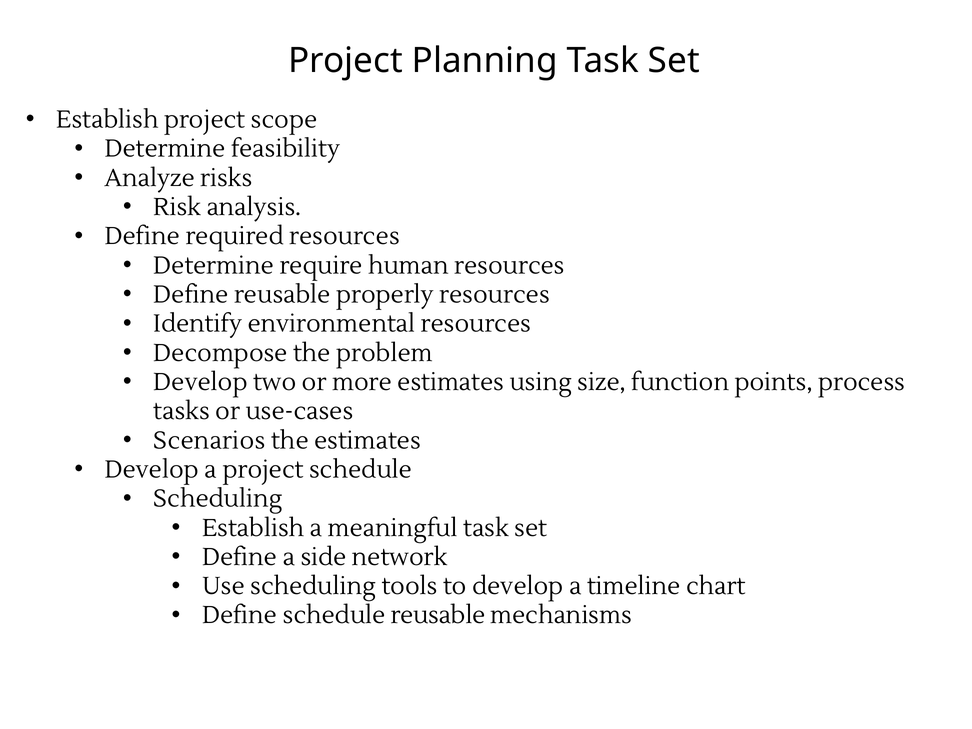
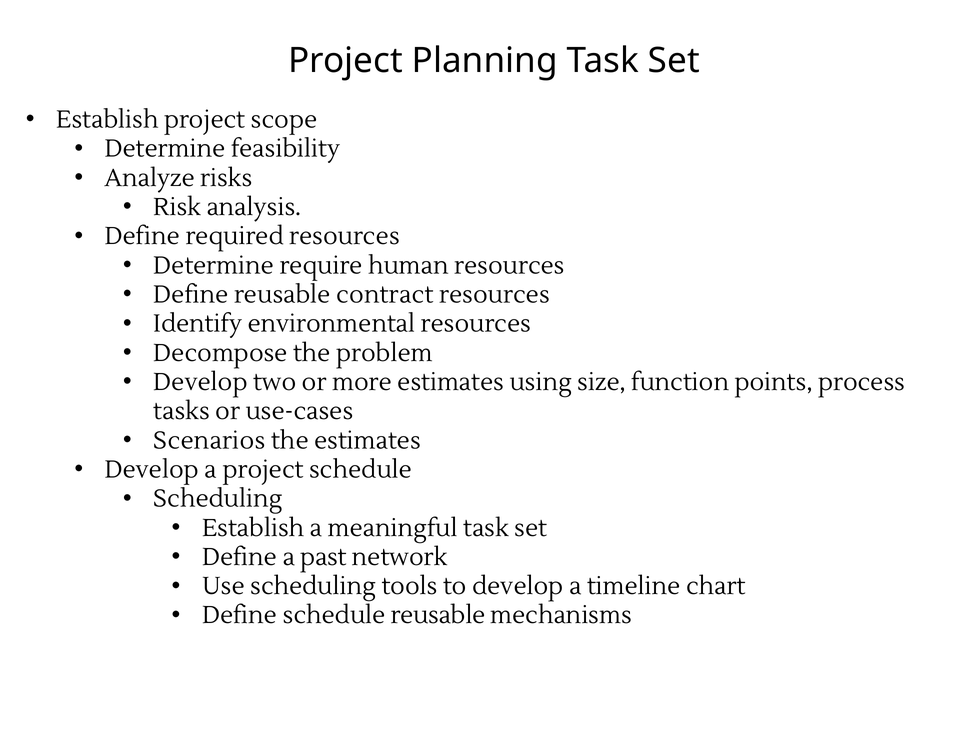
properly: properly -> contract (385, 295)
side: side -> past (324, 557)
